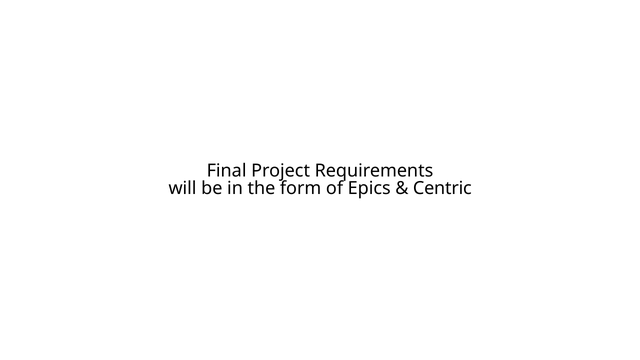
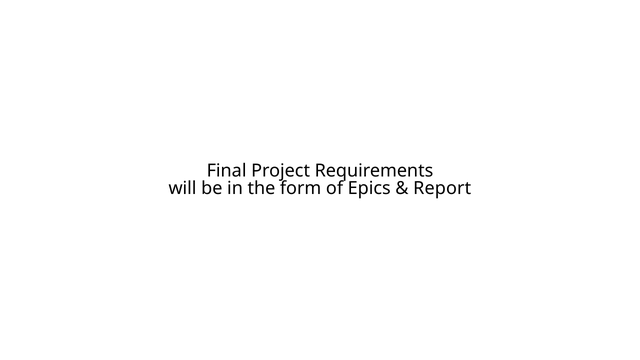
Centric: Centric -> Report (442, 188)
